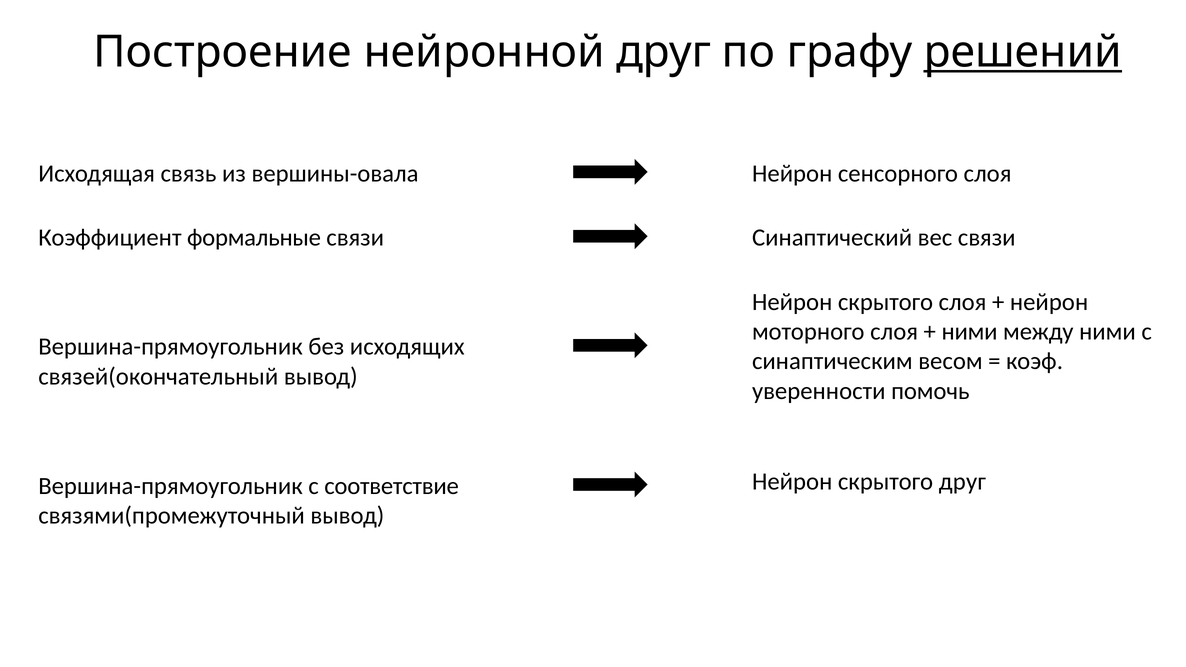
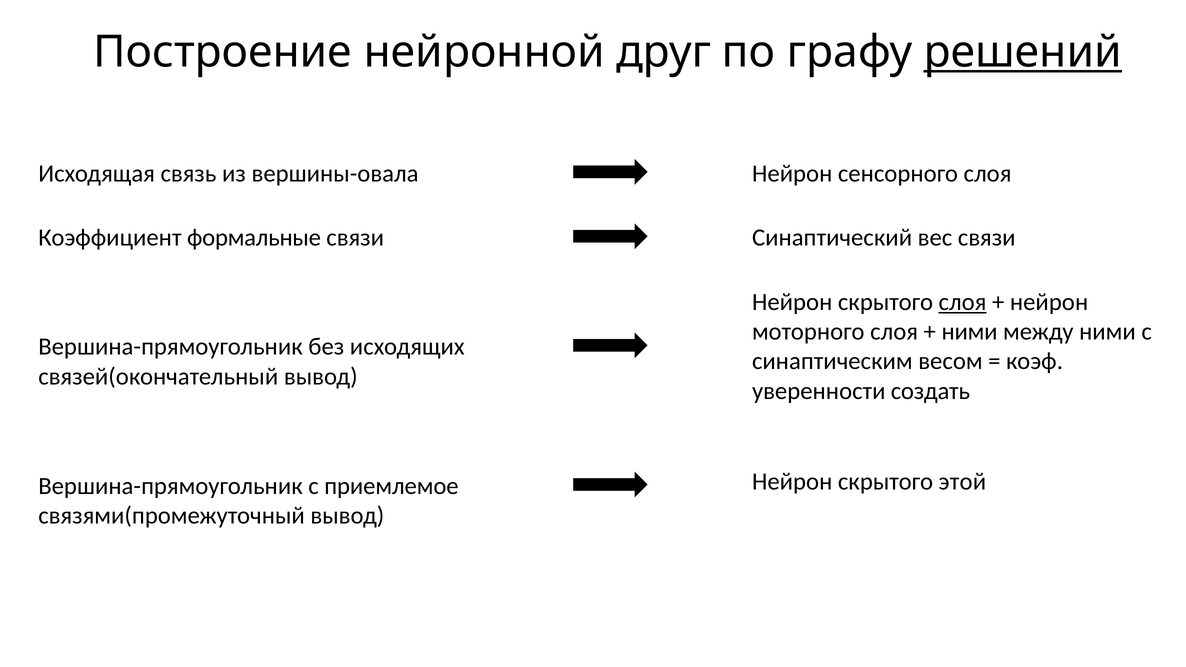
слоя underline: none -> present (963, 302)
помочь: помочь -> создать (930, 391)
скрытого друг: друг -> этой (962, 482)
соответствие: соответствие -> приемлемое (391, 486)
